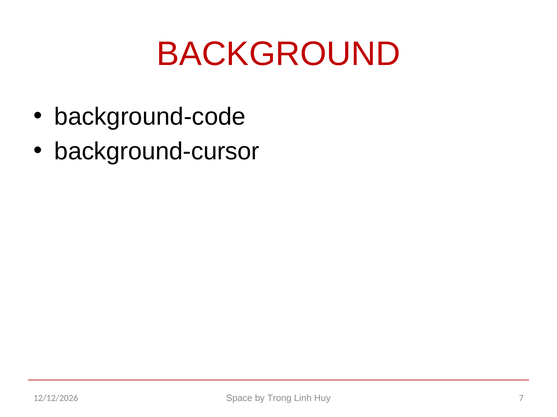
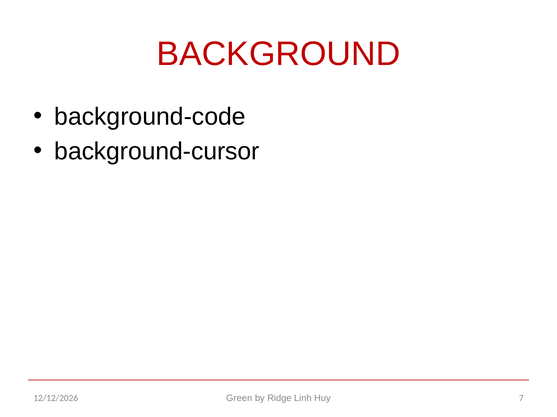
Space: Space -> Green (239, 399)
Trong: Trong -> Ridge (279, 399)
